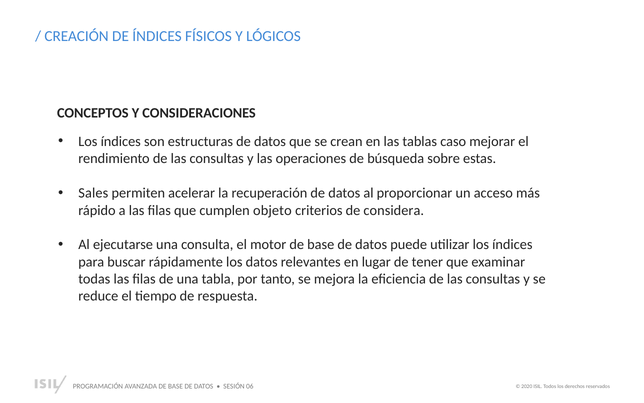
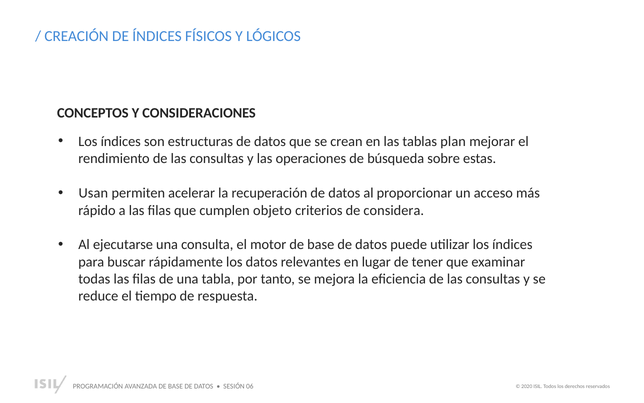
caso: caso -> plan (453, 141)
Sales: Sales -> Usan (93, 193)
